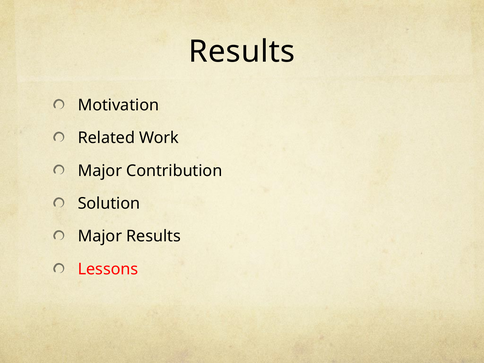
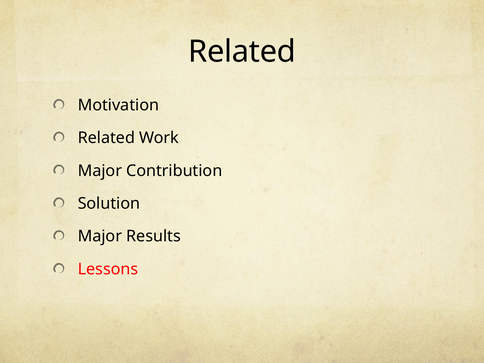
Results: Results -> Related (242, 52)
